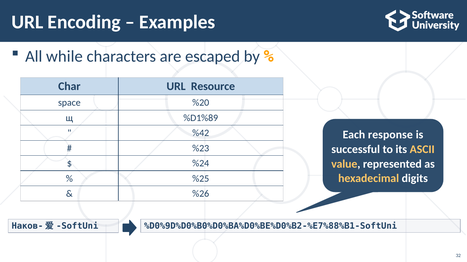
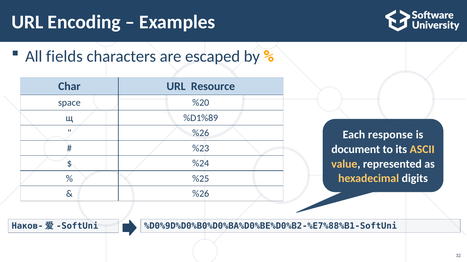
while: while -> fields (64, 57)
%42: %42 -> %26 (201, 133)
successful: successful -> document (356, 150)
